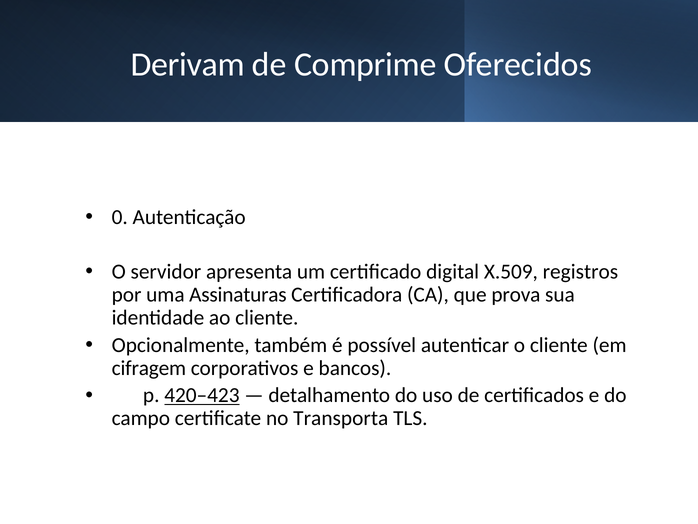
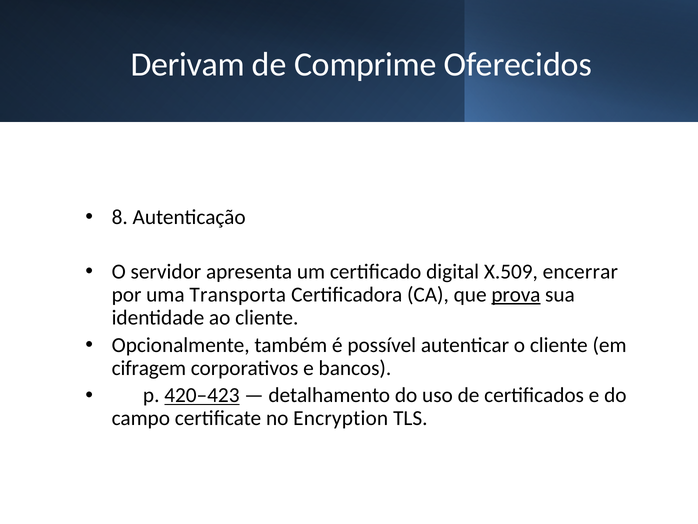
0: 0 -> 8 (120, 217)
registros: registros -> encerrar (580, 271)
Assinaturas: Assinaturas -> Transporta (238, 294)
prova underline: none -> present (516, 294)
Transporta: Transporta -> Encryption (341, 418)
